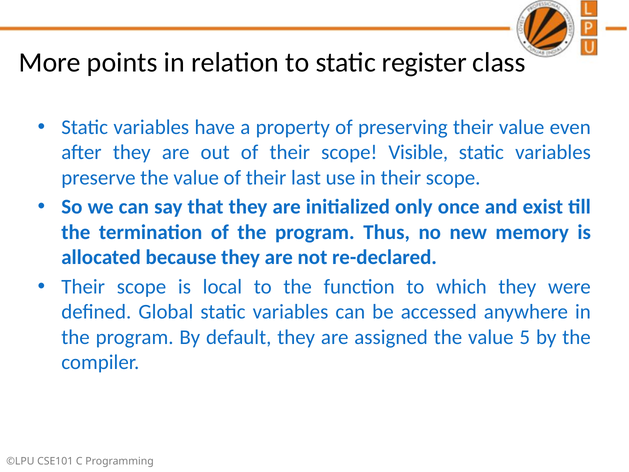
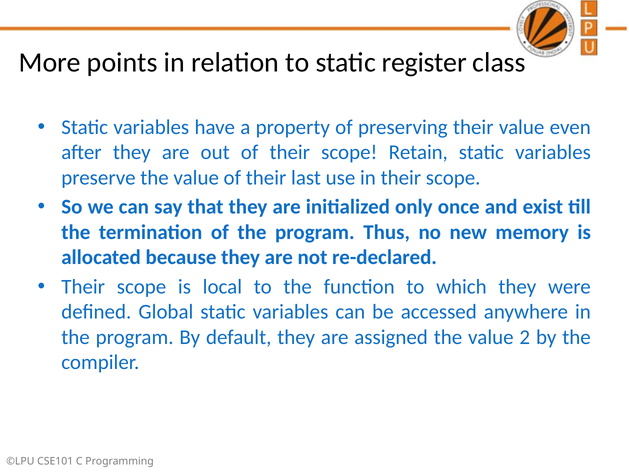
Visible: Visible -> Retain (418, 152)
5: 5 -> 2 (525, 337)
